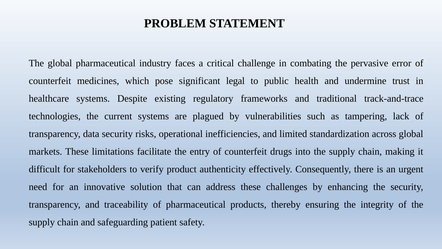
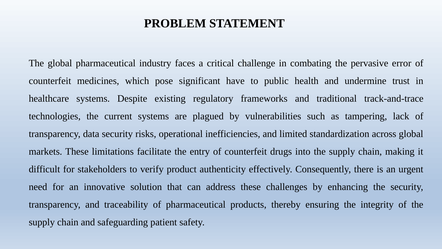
legal: legal -> have (235, 81)
